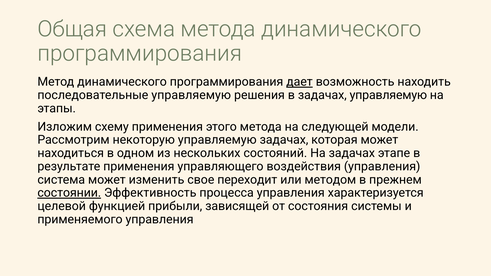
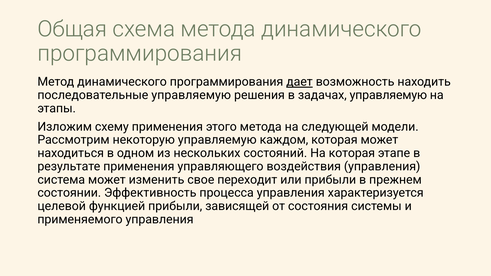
управляемую задачах: задачах -> каждом (284, 140)
На задачах: задачах -> которая (352, 153)
или методом: методом -> прибыли (330, 180)
состоянии underline: present -> none (69, 193)
